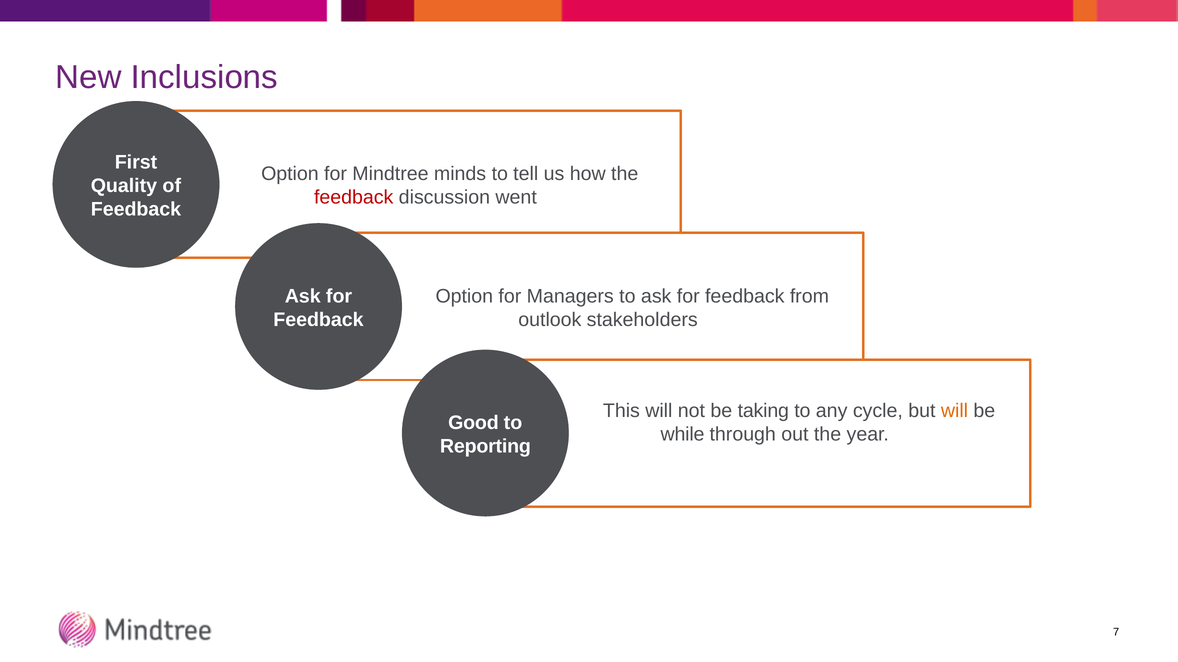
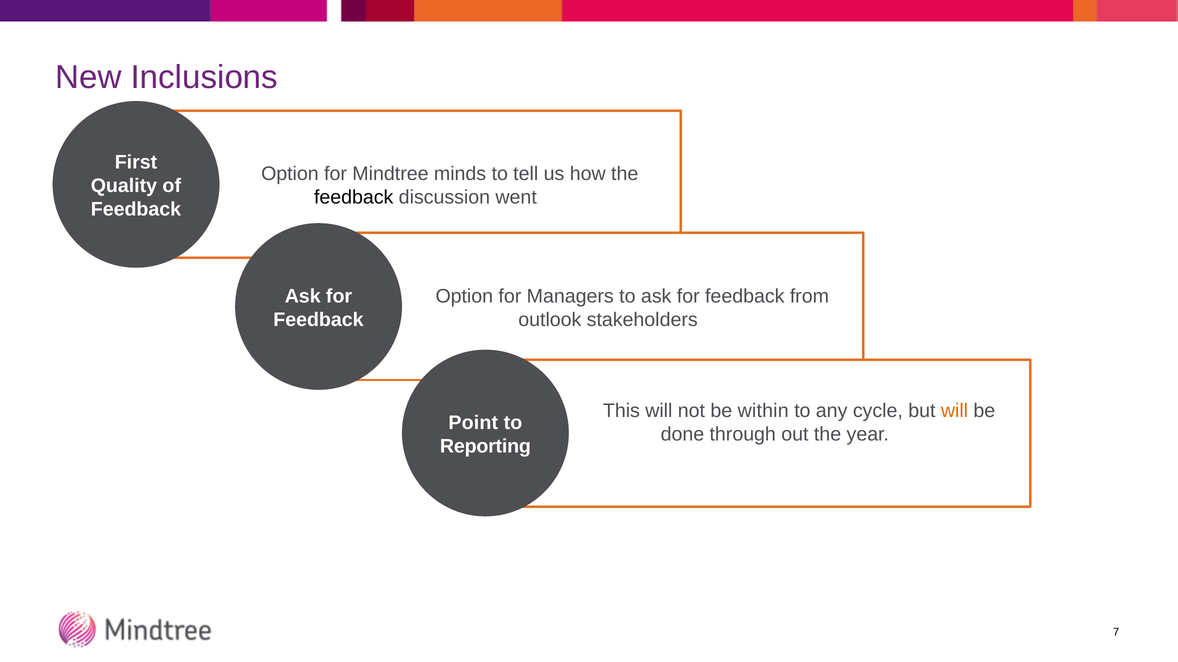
feedback colour: red -> black (354, 198)
taking: taking -> within (763, 411)
Good: Good -> Point (473, 423)
while: while -> done (682, 435)
